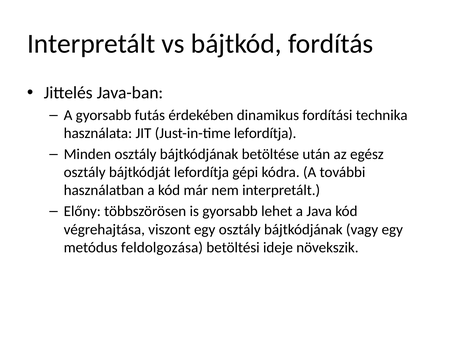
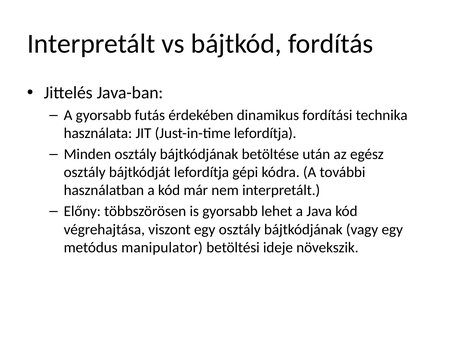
feldolgozása: feldolgozása -> manipulator (162, 248)
